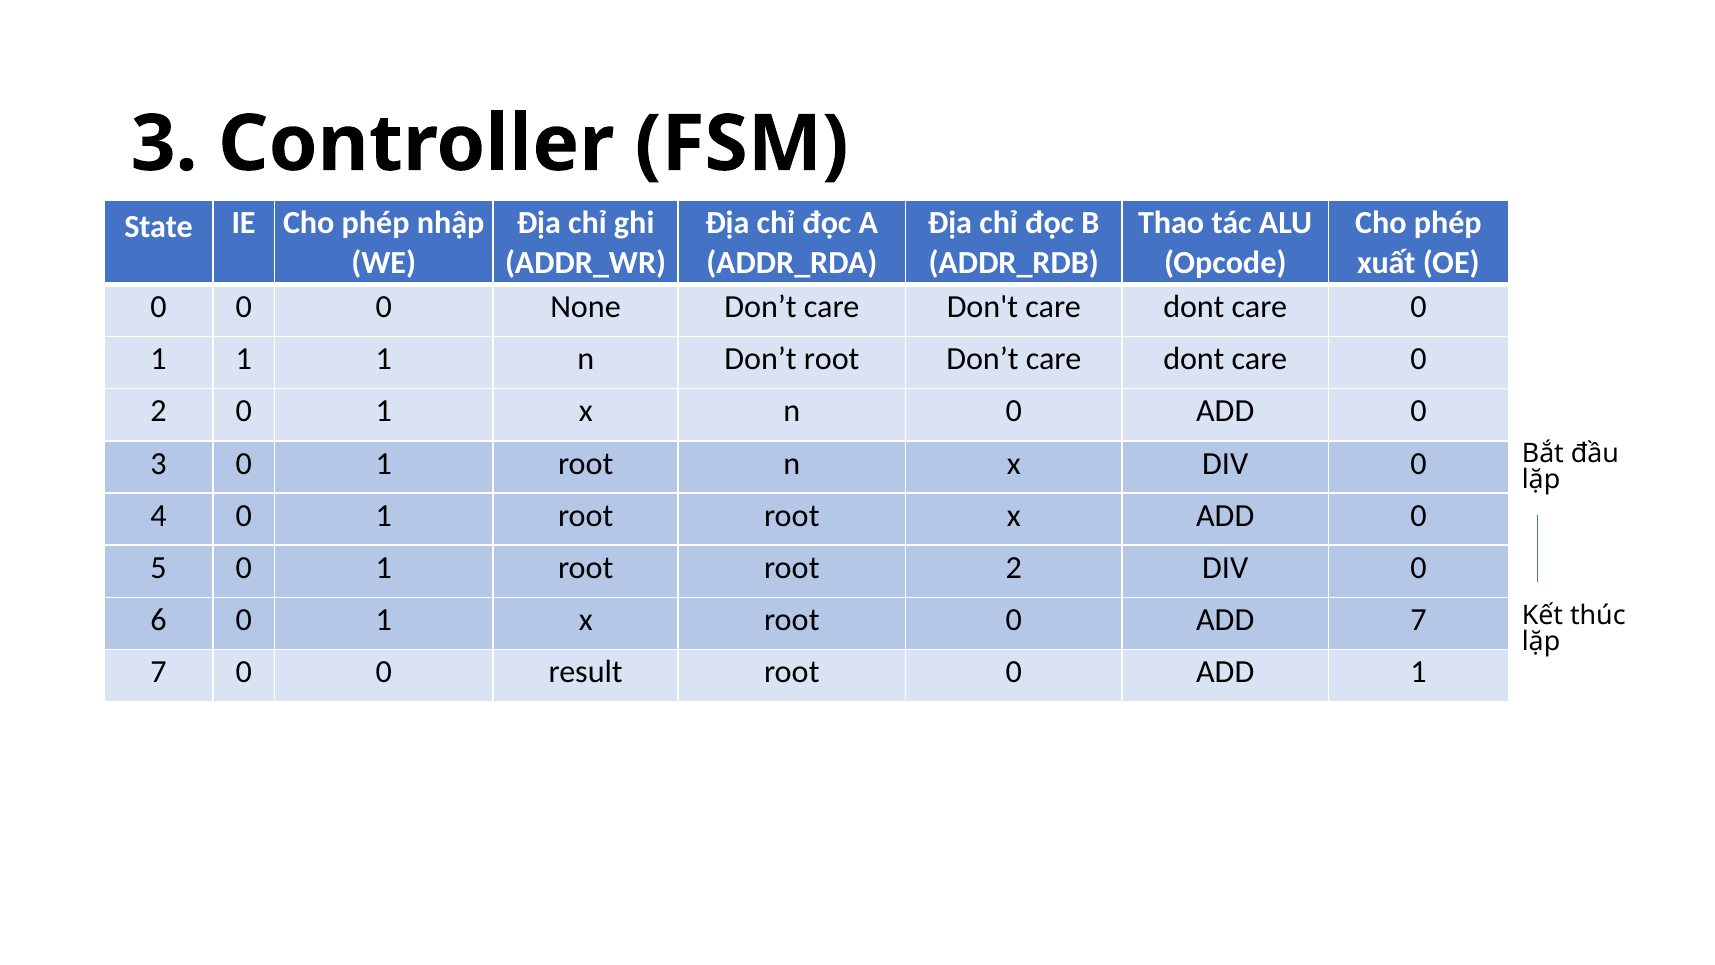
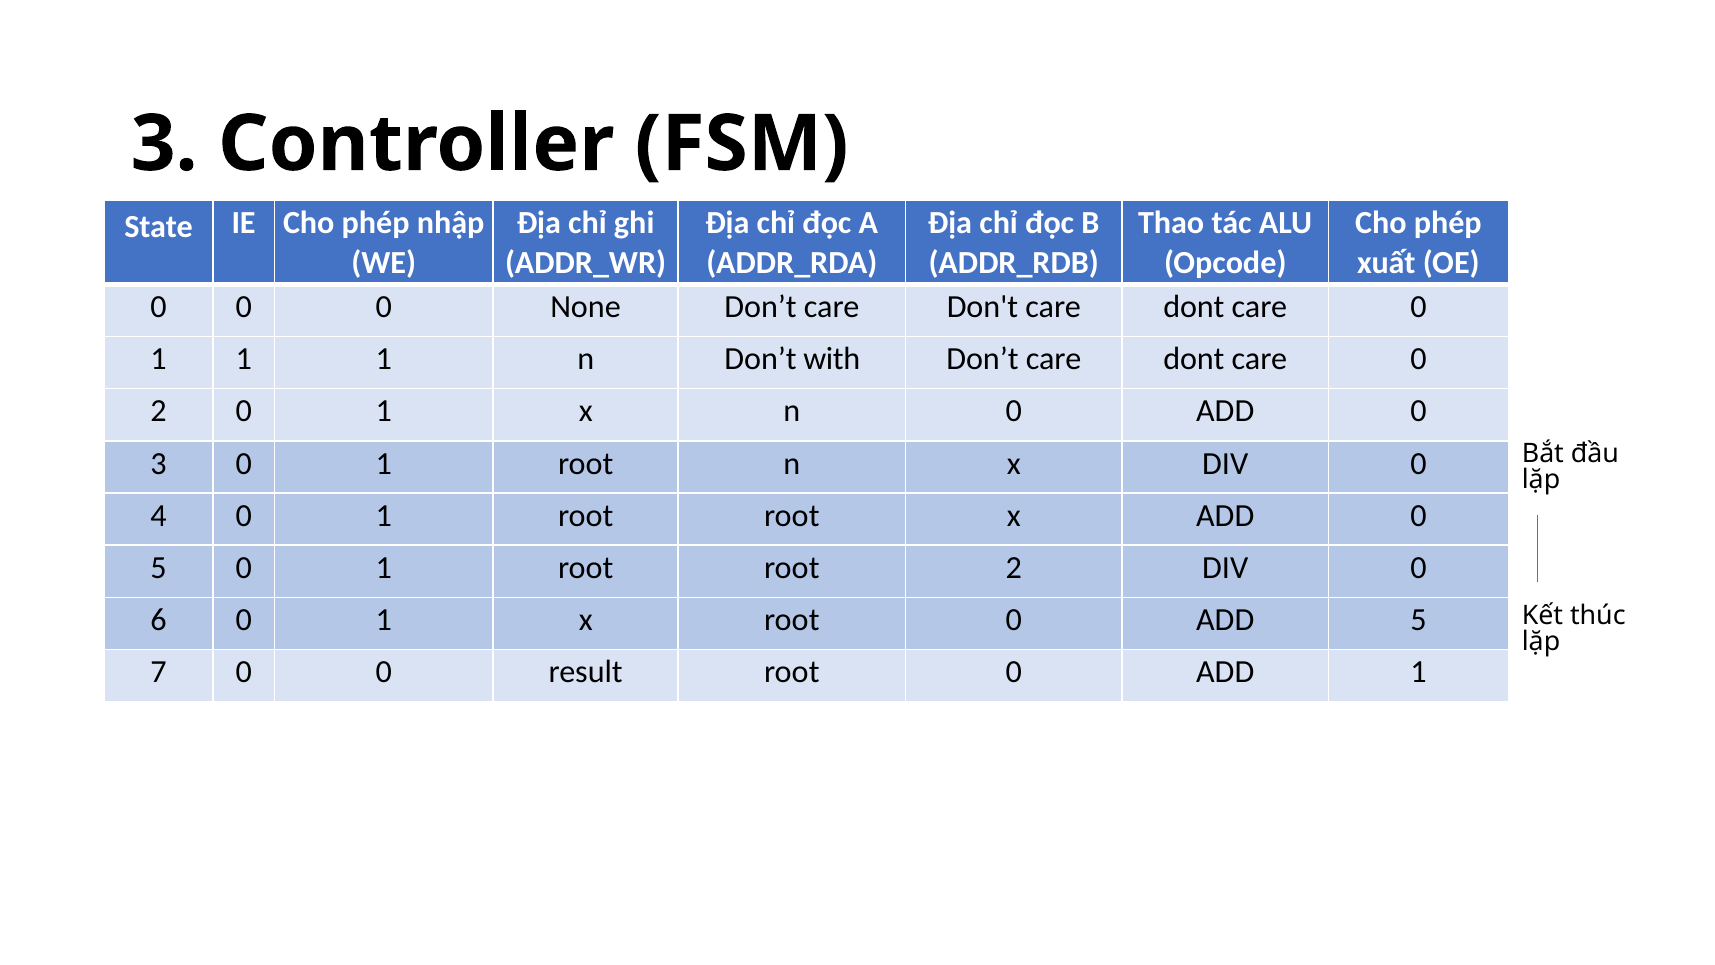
Don’t root: root -> with (832, 359)
ADD 7: 7 -> 5 (1419, 620)
